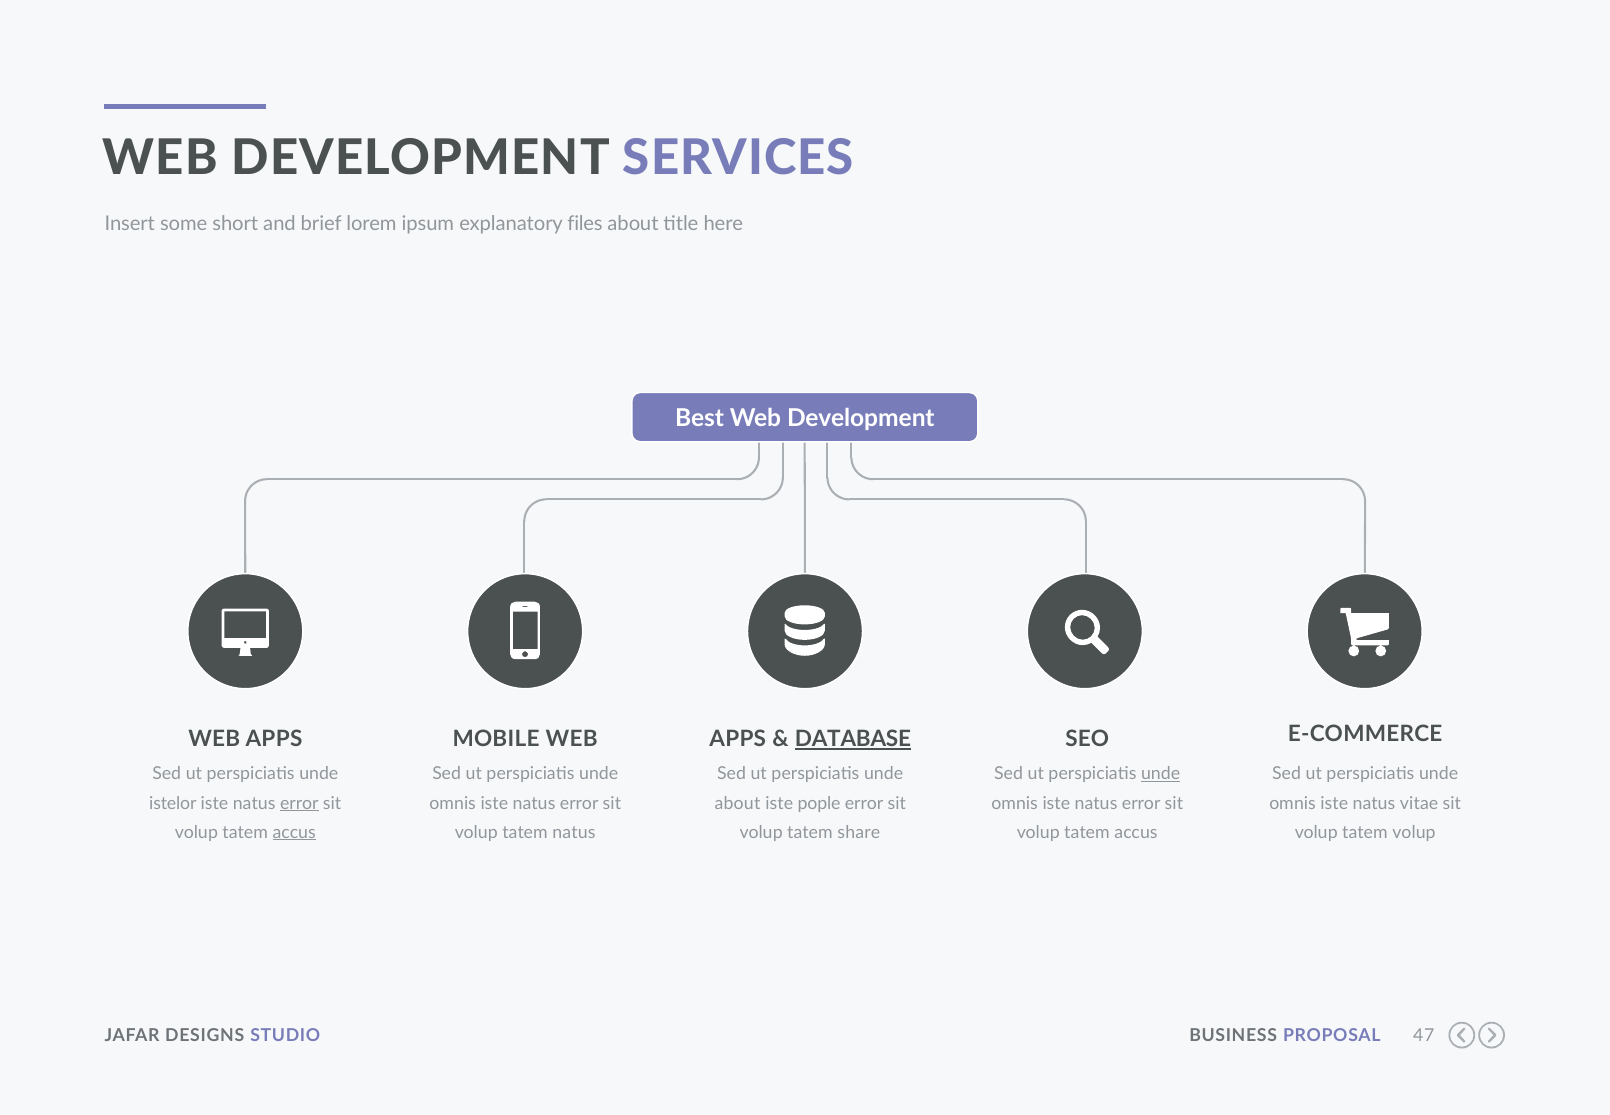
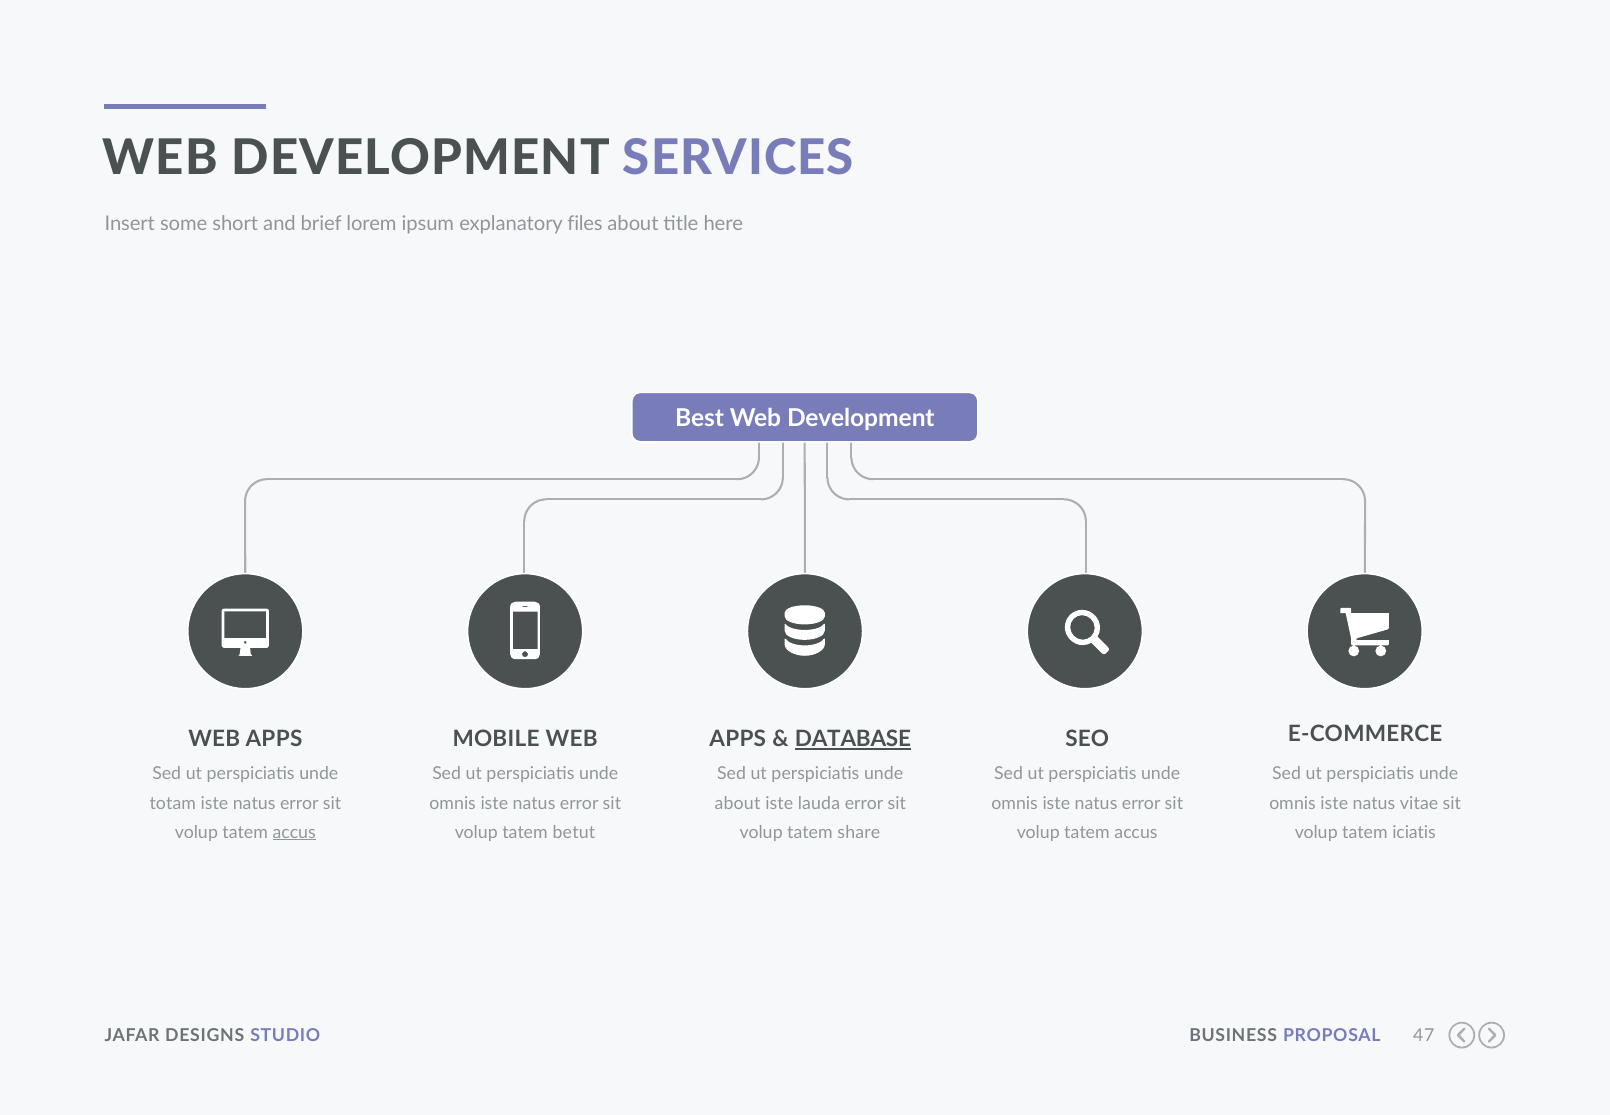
unde underline: present -> none (1161, 774)
istelor: istelor -> totam (173, 803)
error underline: present -> none (299, 803)
pople: pople -> lauda (819, 803)
tatem natus: natus -> betut (574, 832)
tatem volup: volup -> iciatis (1414, 832)
